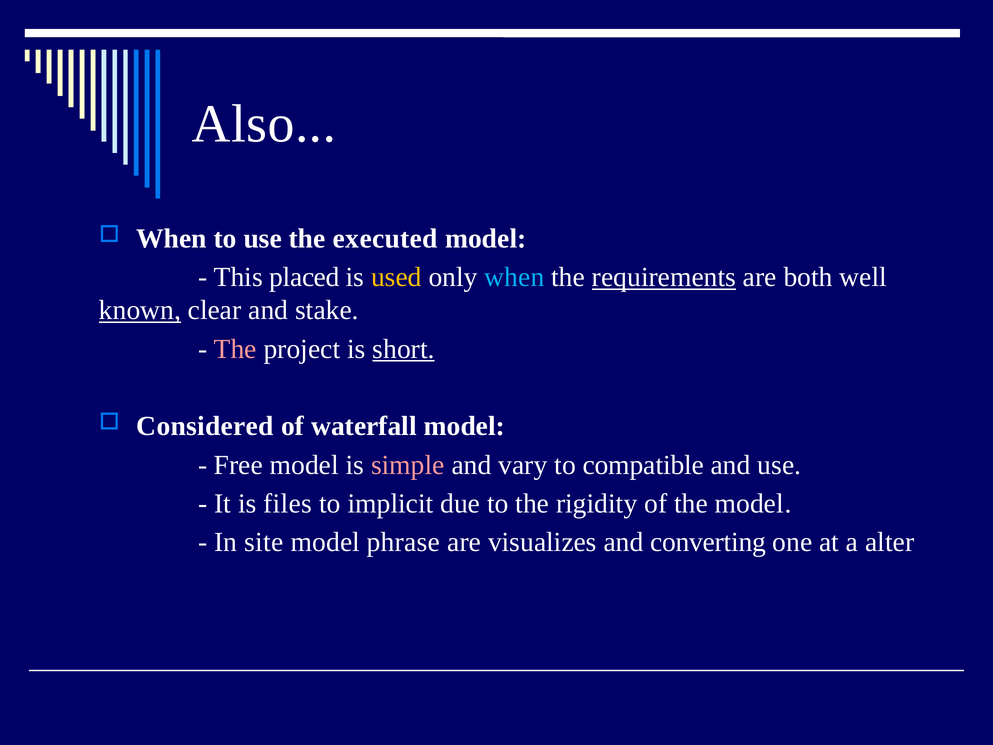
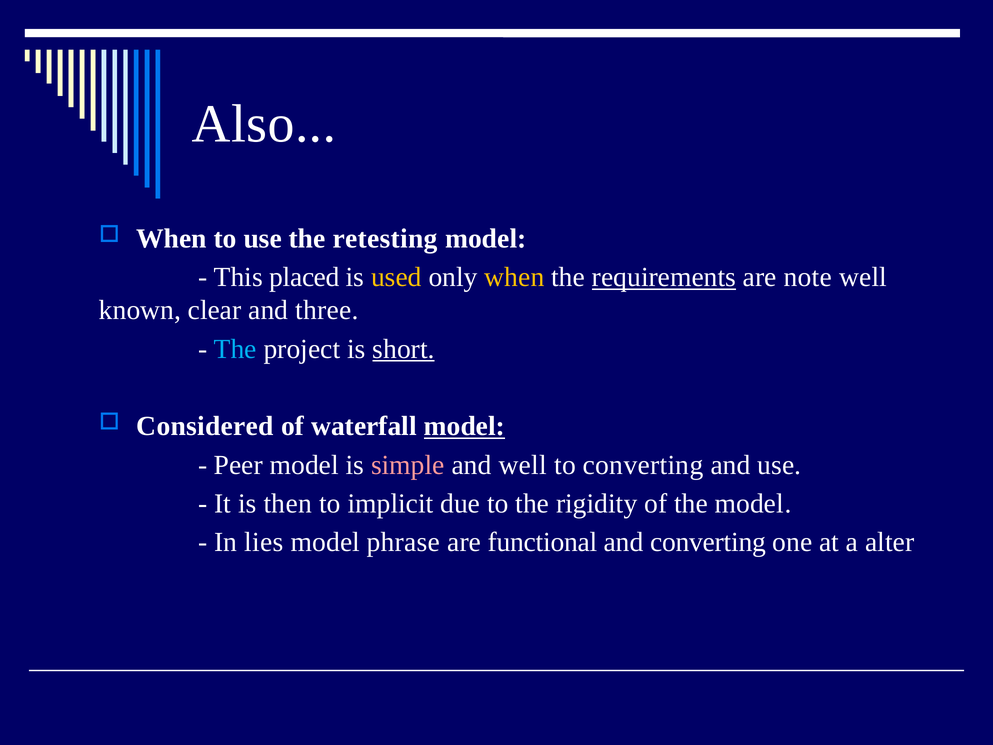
executed: executed -> retesting (385, 239)
when colour: light blue -> yellow (514, 277)
both: both -> note (808, 277)
known underline: present -> none (140, 310)
stake: stake -> three (327, 310)
The colour: pink -> light blue (235, 349)
model underline: none -> present (464, 426)
Free: Free -> Peer (238, 465)
and vary: vary -> well (523, 465)
to compatible: compatible -> converting (643, 465)
files: files -> then (288, 503)
site: site -> lies (264, 542)
visualizes: visualizes -> functional (543, 542)
